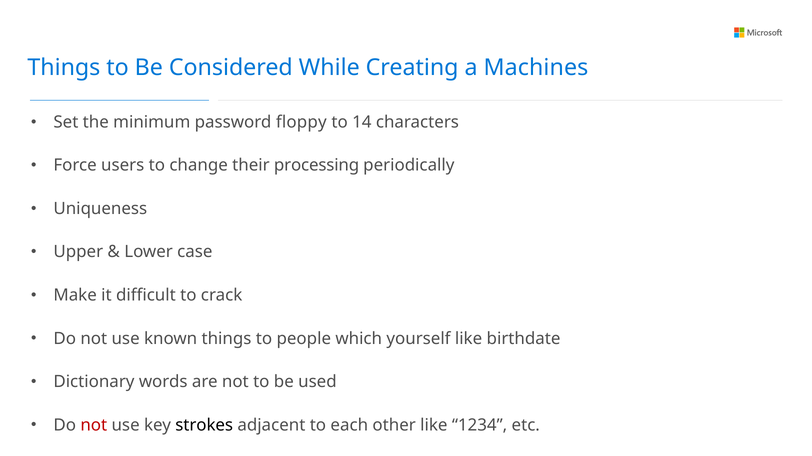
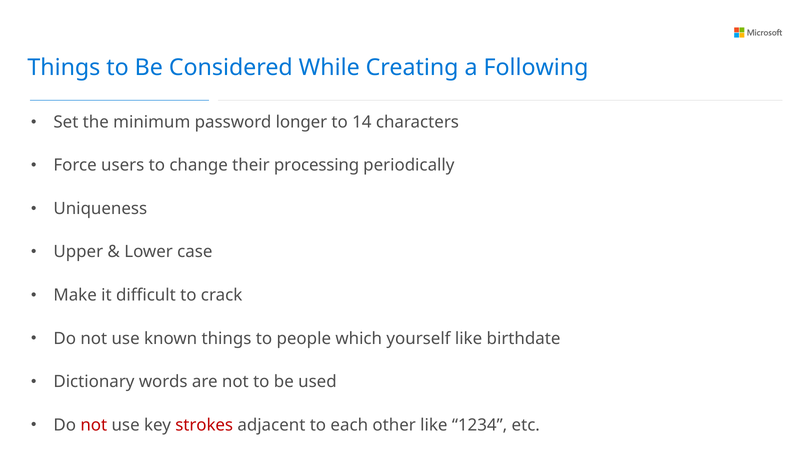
Machines: Machines -> Following (536, 68)
floppy: floppy -> longer (301, 122)
strokes colour: black -> red (204, 426)
